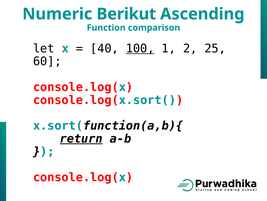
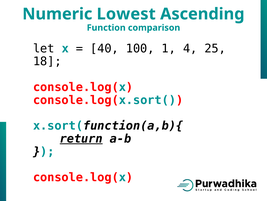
Berikut: Berikut -> Lowest (126, 14)
100 underline: present -> none (140, 48)
2: 2 -> 4 (190, 48)
60: 60 -> 18 (47, 61)
